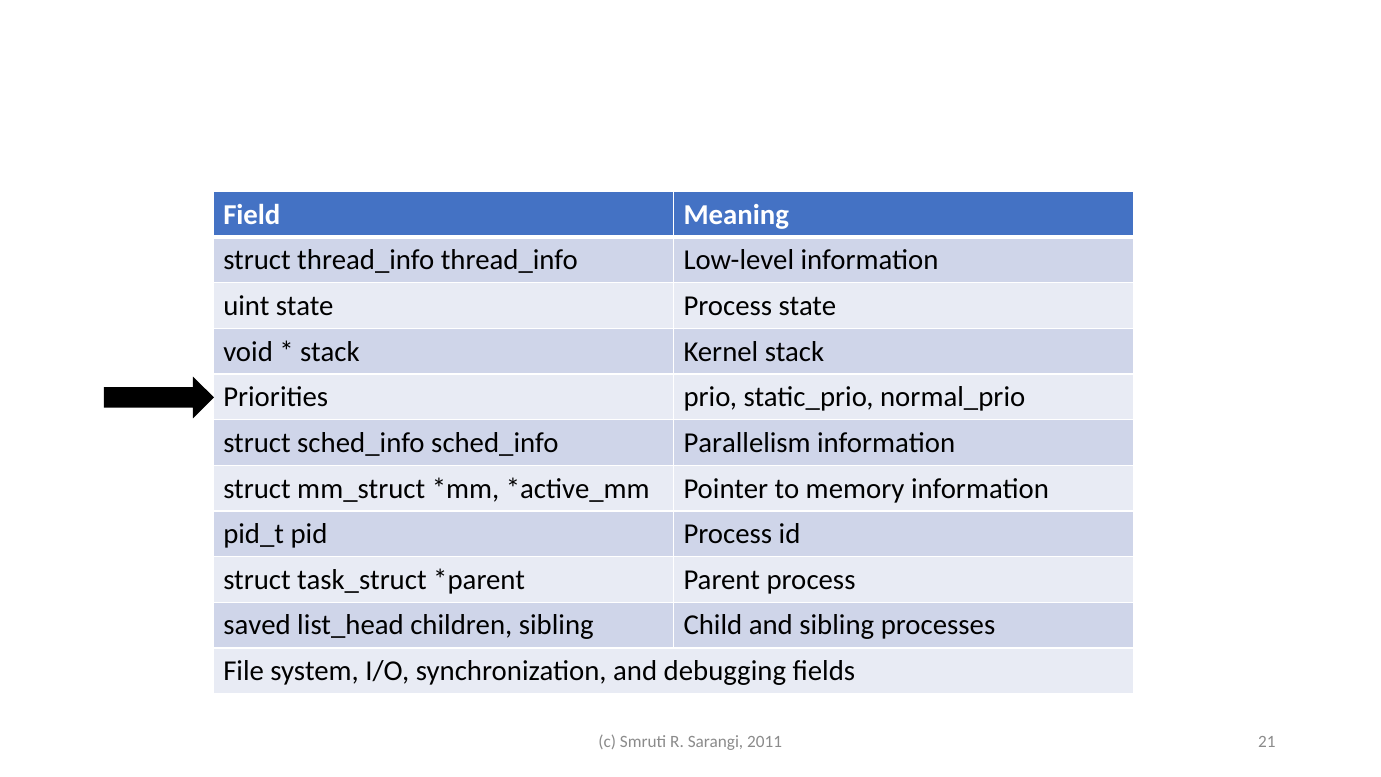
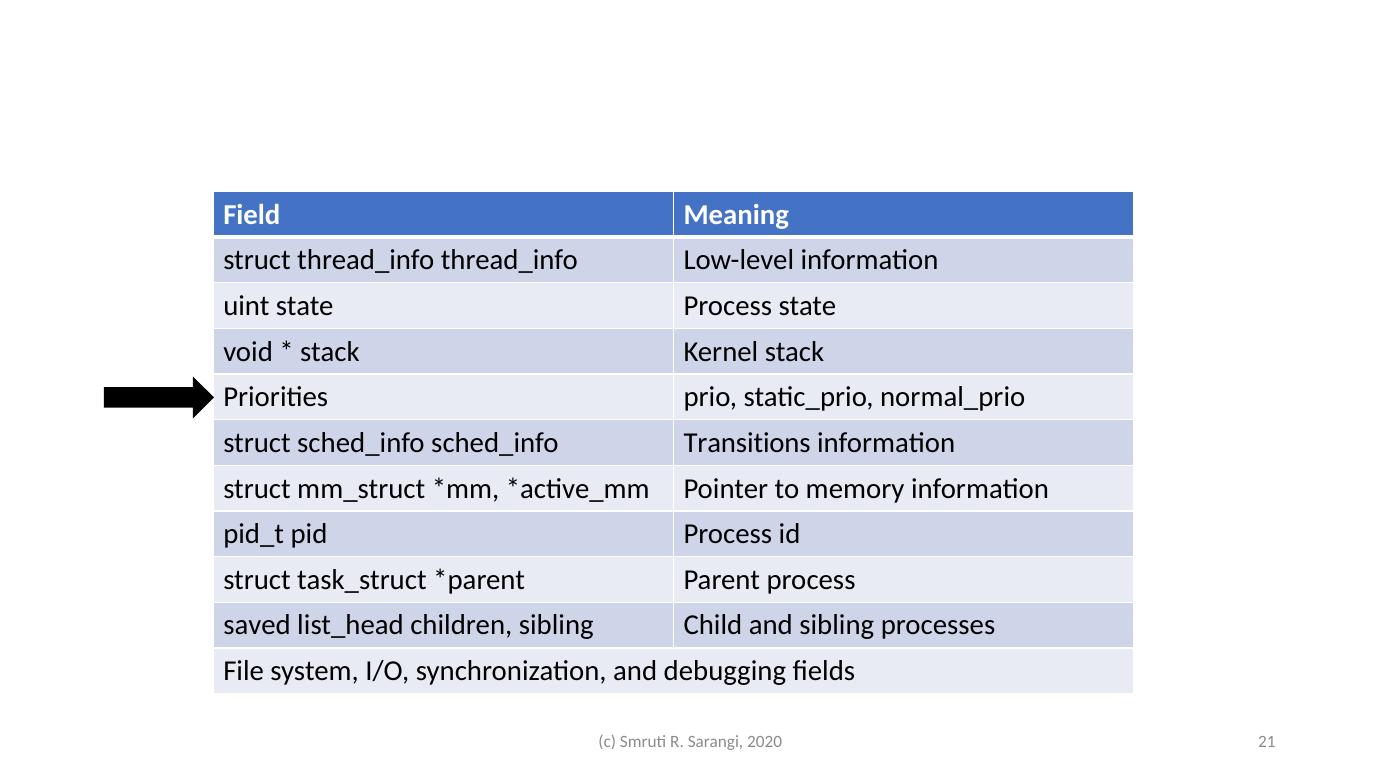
Parallelism: Parallelism -> Transitions (747, 443)
2011: 2011 -> 2020 (765, 742)
